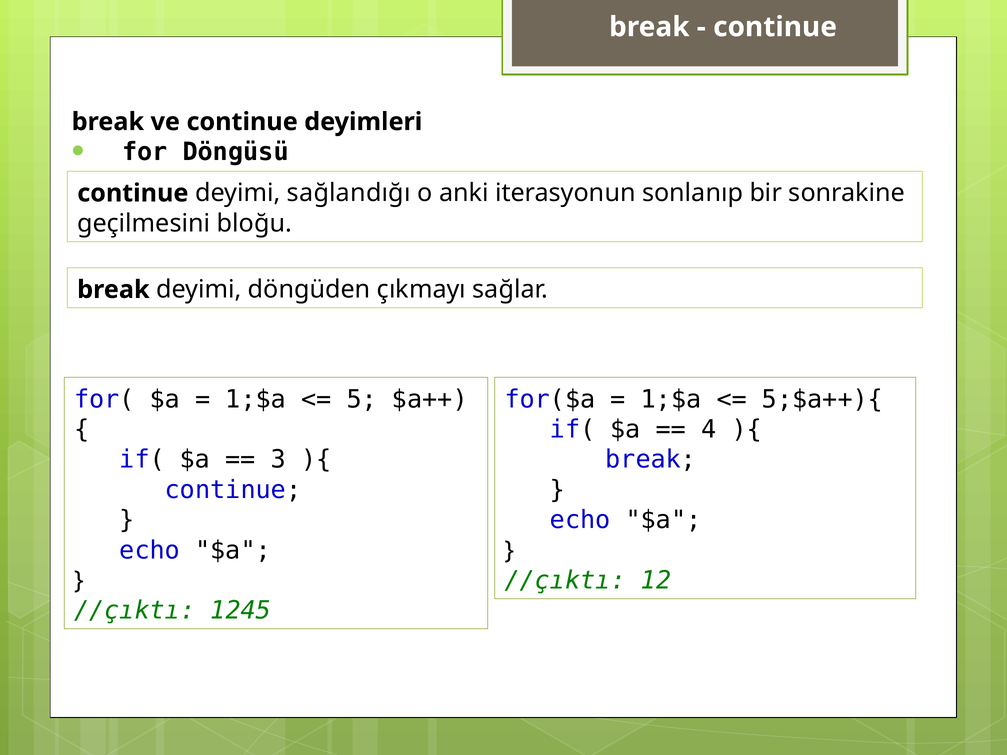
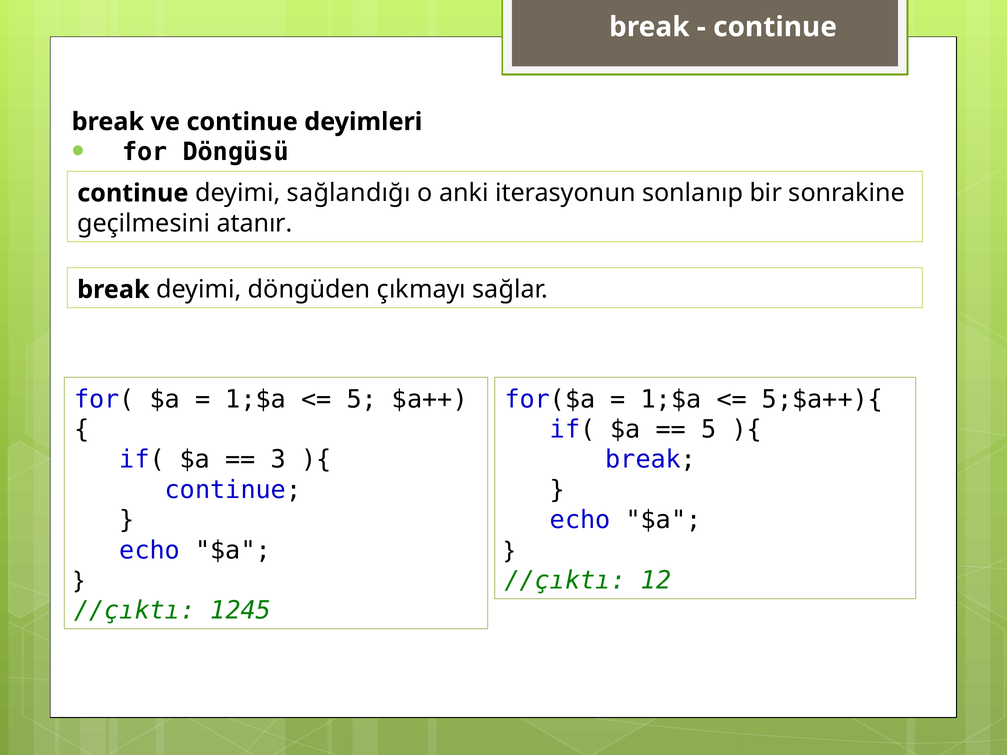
bloğu: bloğu -> atanır (255, 223)
4: 4 -> 5 (709, 430)
